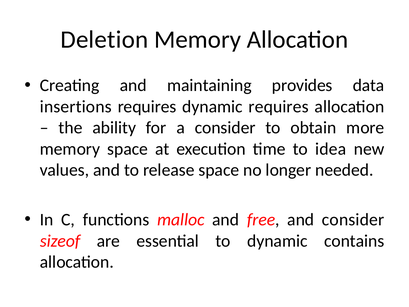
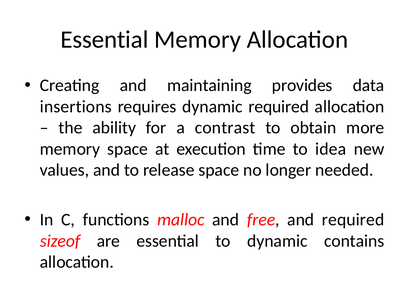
Deletion: Deletion -> Essential (104, 40)
dynamic requires: requires -> required (279, 107)
a consider: consider -> contrast (225, 128)
and consider: consider -> required (353, 220)
